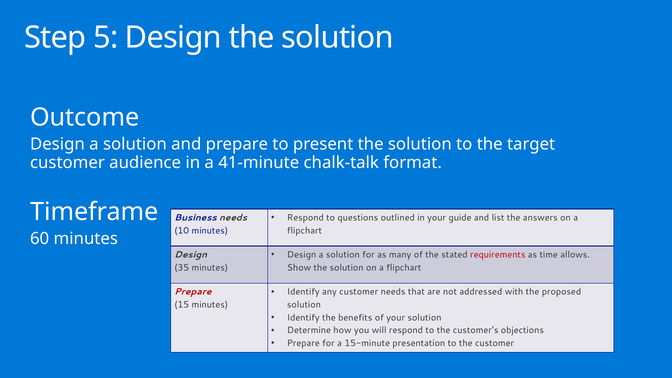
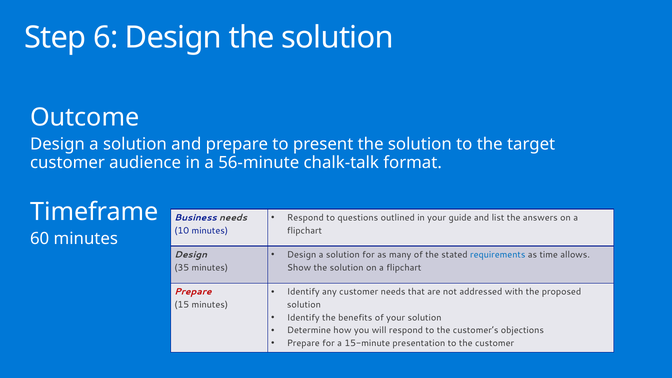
5: 5 -> 6 (106, 37)
41-minute: 41-minute -> 56-minute (259, 163)
requirements colour: red -> blue (498, 255)
